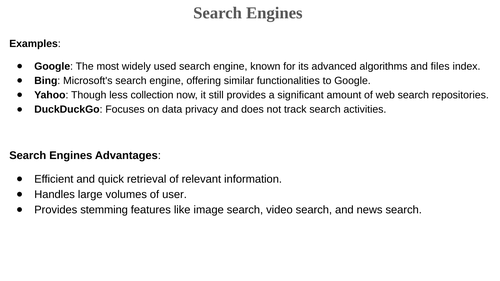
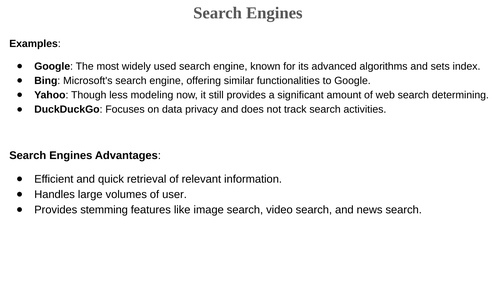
files: files -> sets (440, 67)
collection: collection -> modeling (152, 95)
repositories: repositories -> determining (460, 95)
